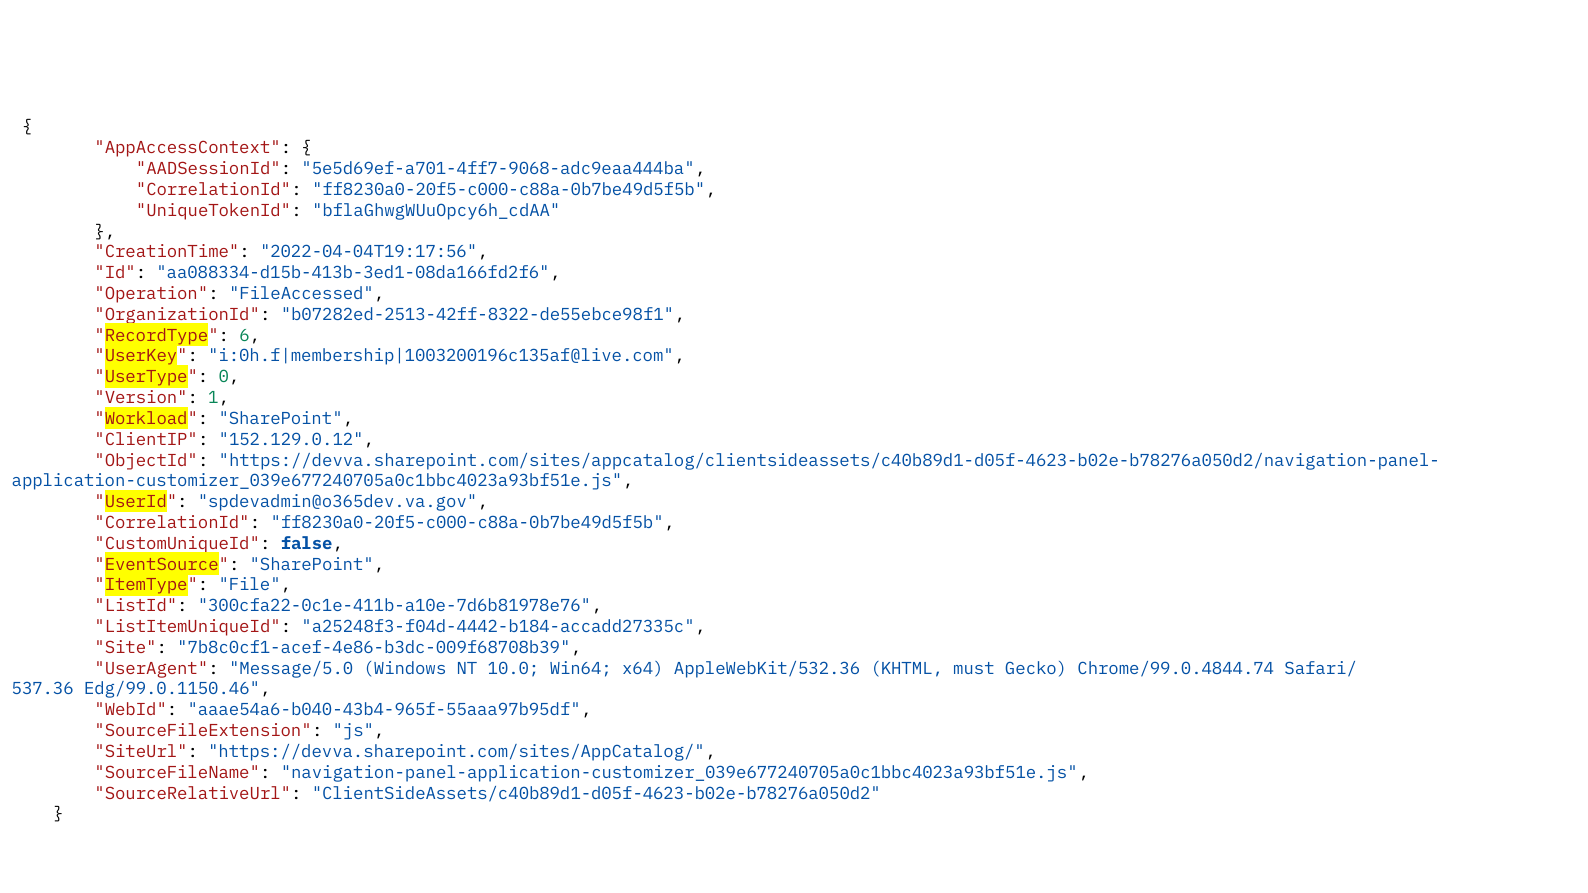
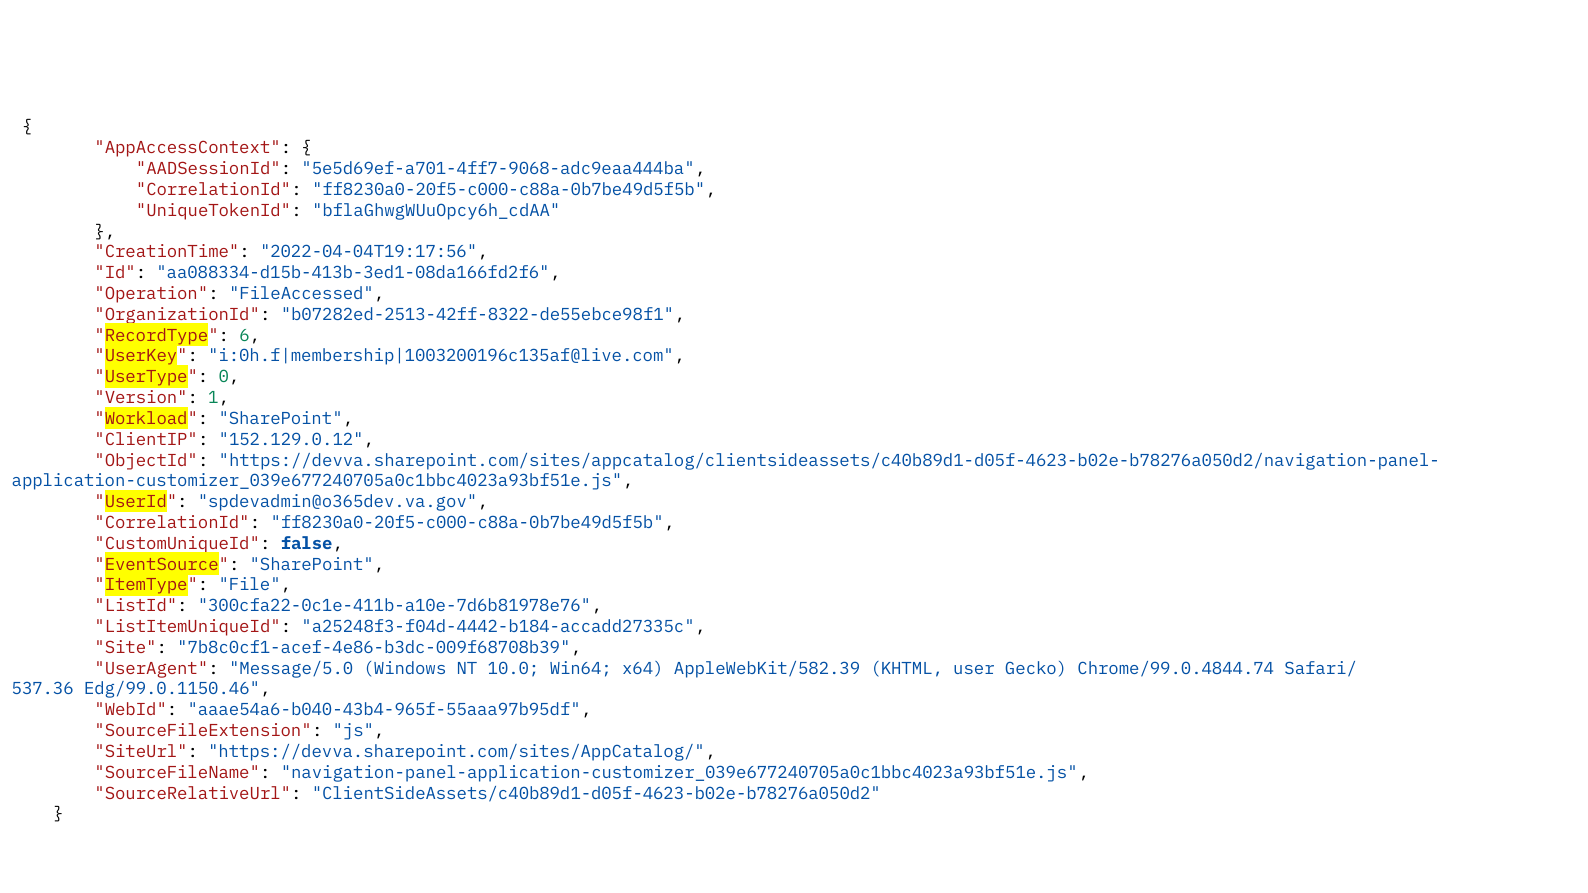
AppleWebKit/532.36: AppleWebKit/532.36 -> AppleWebKit/582.39 (767, 669)
must: must -> user (974, 669)
